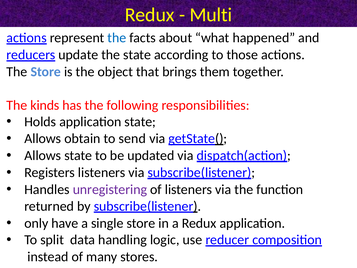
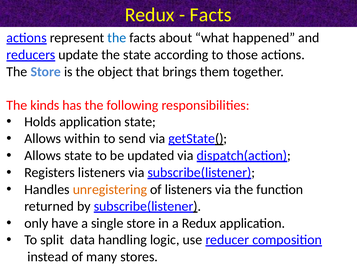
Multi: Multi -> Facts (211, 15)
obtain: obtain -> within (82, 138)
unregistering colour: purple -> orange (110, 189)
